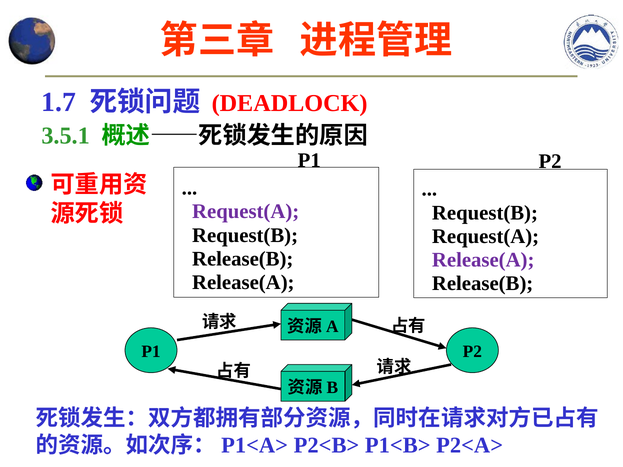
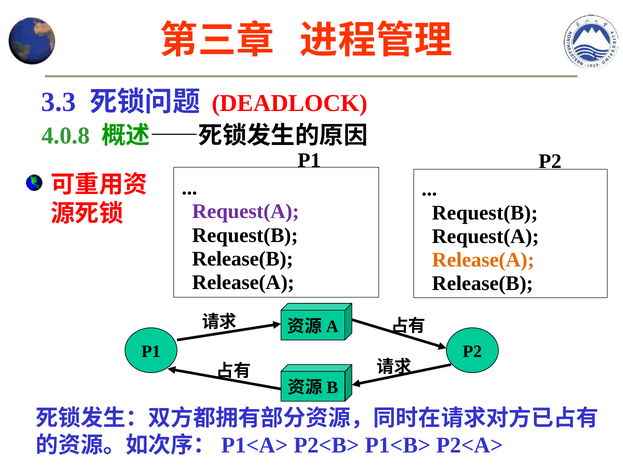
1.7: 1.7 -> 3.3 (59, 102)
3.5.1: 3.5.1 -> 4.0.8 (66, 136)
Release(A colour: purple -> orange (483, 260)
